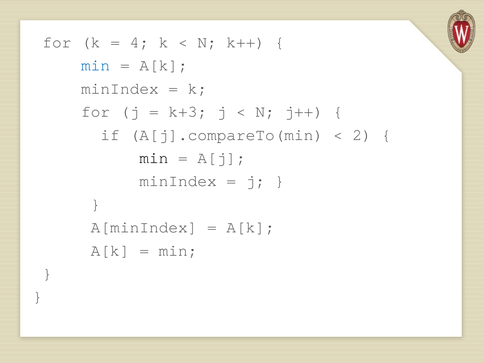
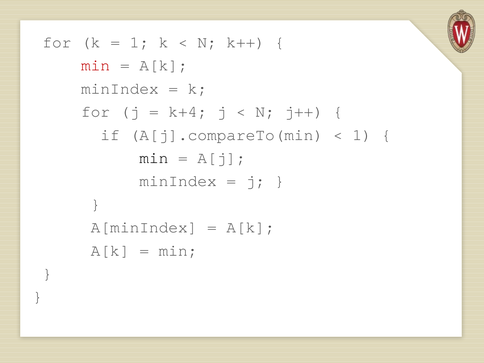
4: 4 -> 1 (139, 42)
min colour: blue -> red (96, 65)
k+3: k+3 -> k+4 (188, 112)
2: 2 -> 1 (362, 135)
